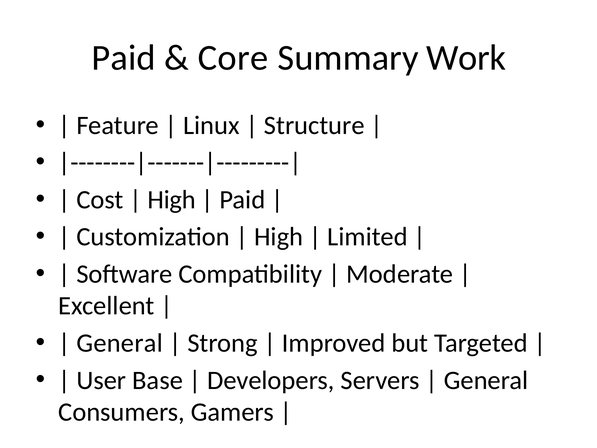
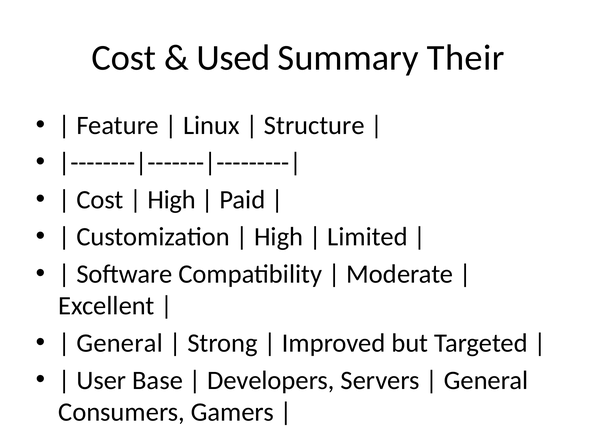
Paid: Paid -> Cost (124, 58)
Core: Core -> Used (233, 58)
Work: Work -> Their (466, 58)
